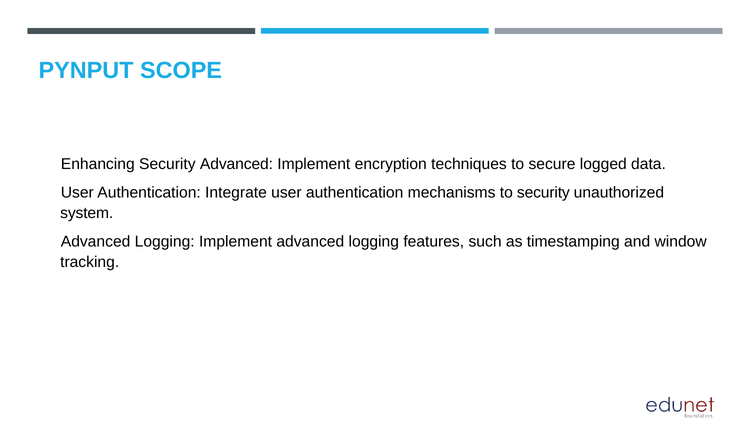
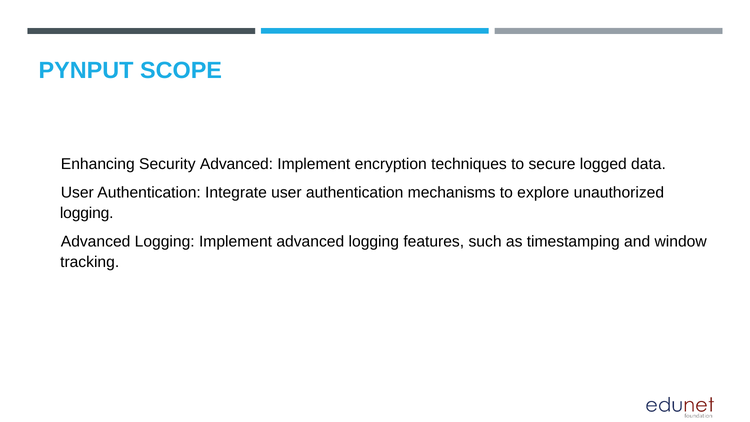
to security: security -> explore (543, 192)
system: system -> logging (87, 213)
